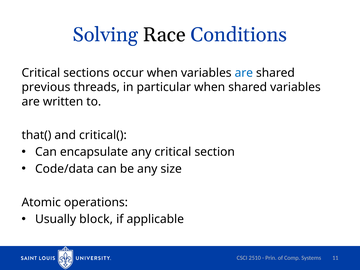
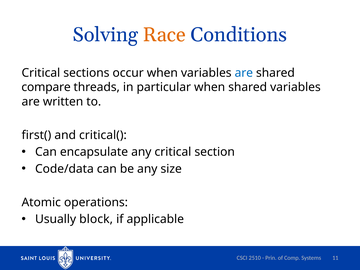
Race colour: black -> orange (164, 35)
previous: previous -> compare (46, 87)
that(: that( -> first( (36, 135)
